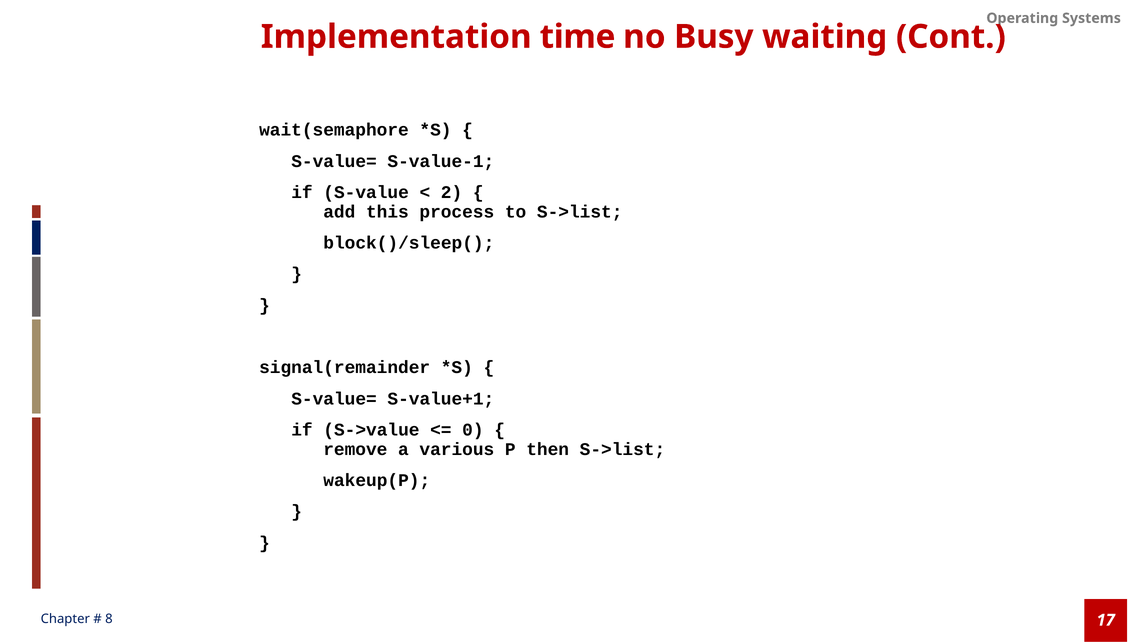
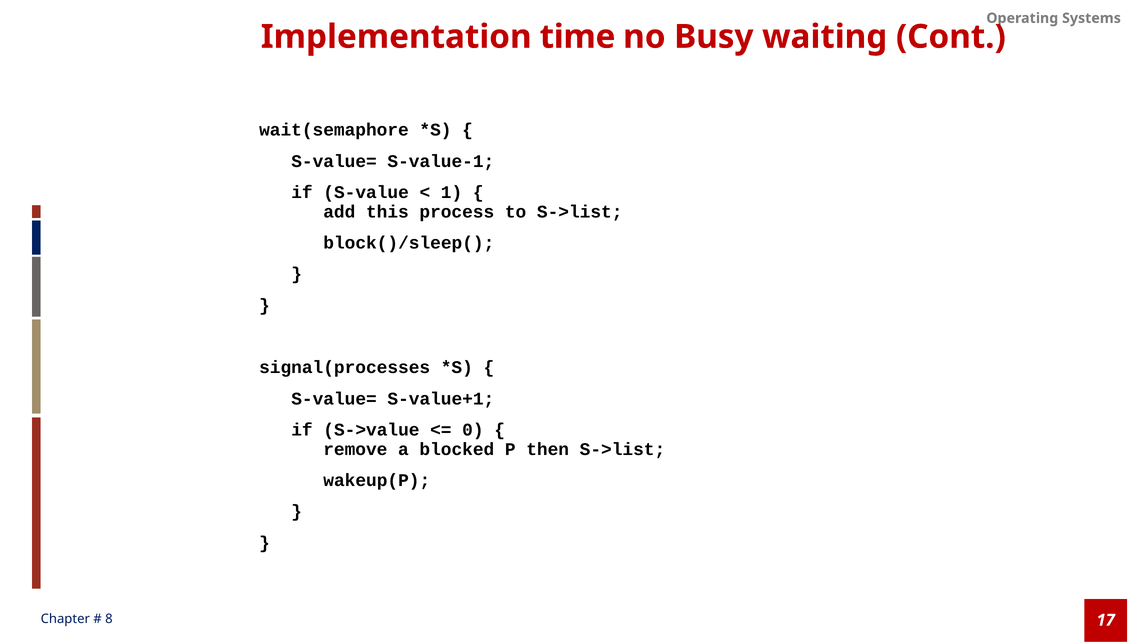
2: 2 -> 1 (452, 192)
signal(remainder: signal(remainder -> signal(processes (345, 367)
various: various -> blocked (457, 449)
